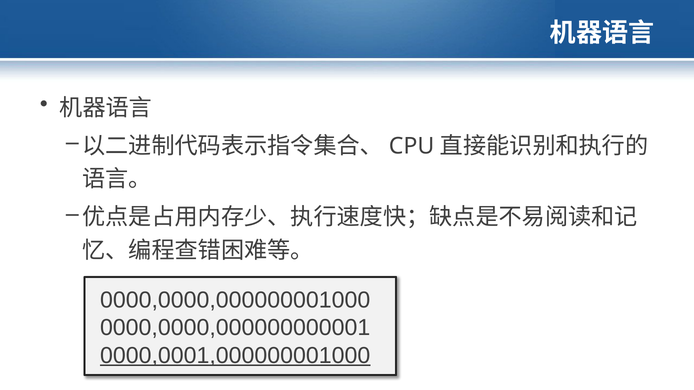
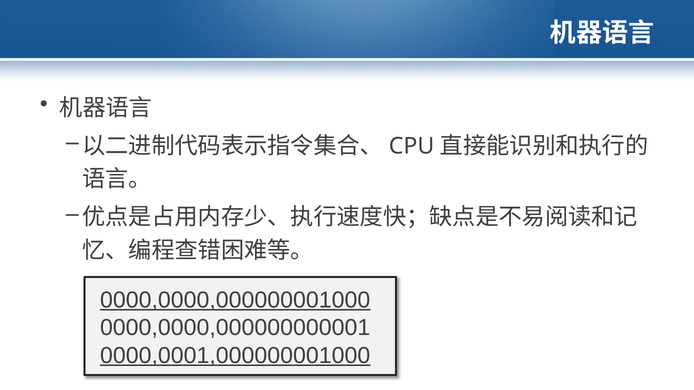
0000,0000,000000001000 underline: none -> present (235, 300)
